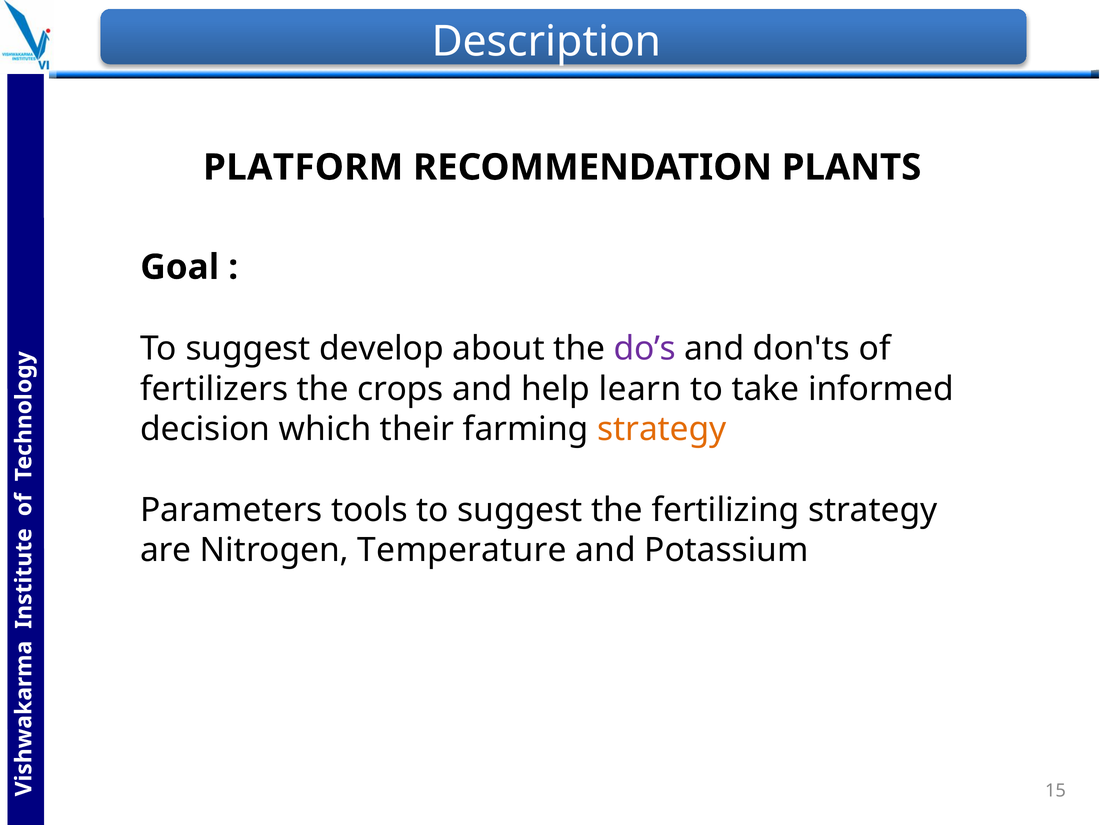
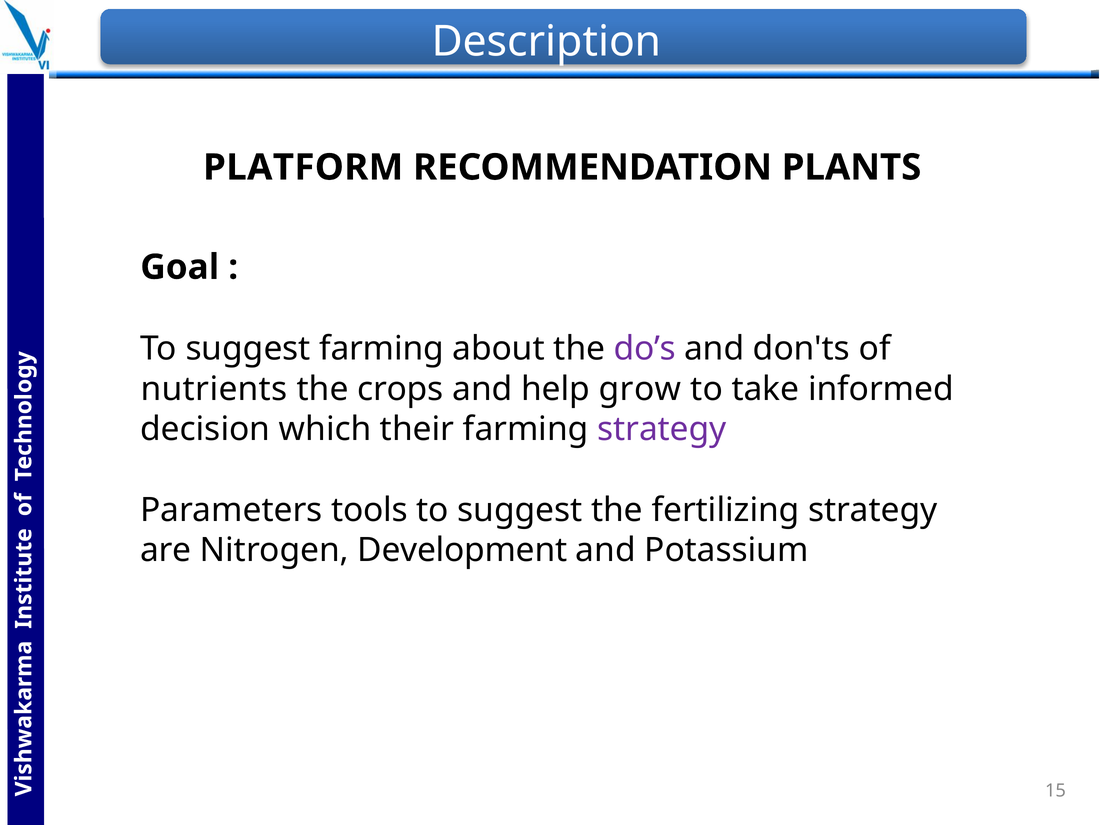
suggest develop: develop -> farming (382, 349)
fertilizers: fertilizers -> nutrients (214, 389)
learn: learn -> grow (640, 389)
strategy colour: orange -> purple (662, 429)
Temperature: Temperature -> Development (462, 550)
